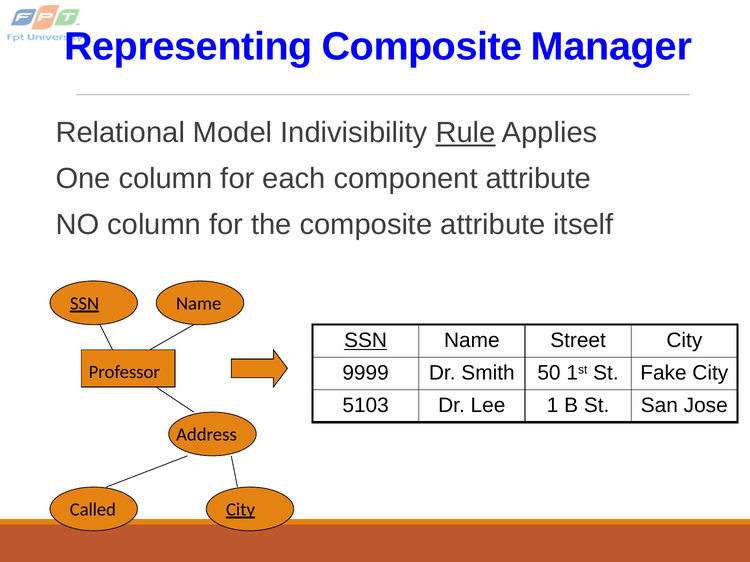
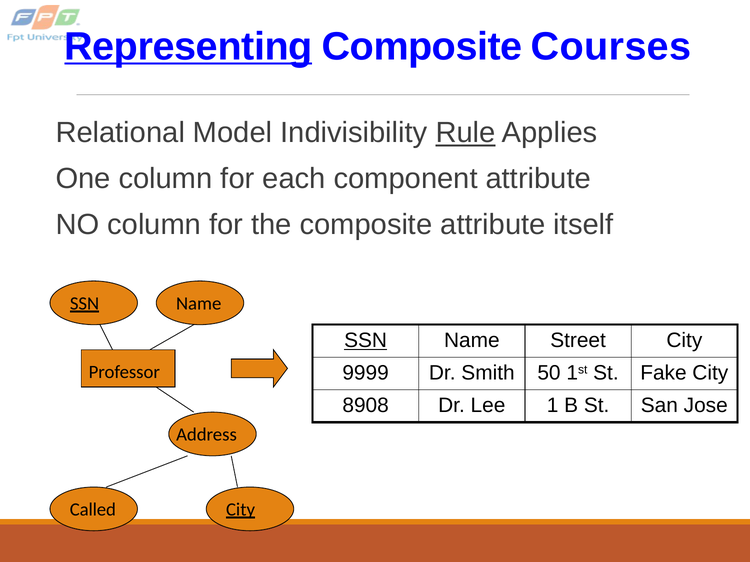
Representing underline: none -> present (188, 46)
Manager: Manager -> Courses (611, 46)
5103: 5103 -> 8908 (366, 406)
